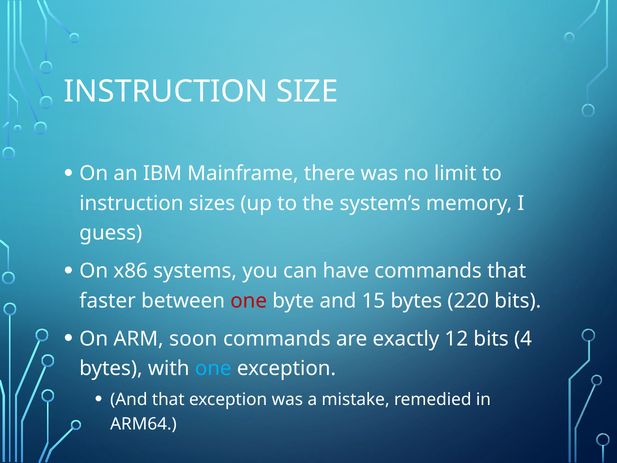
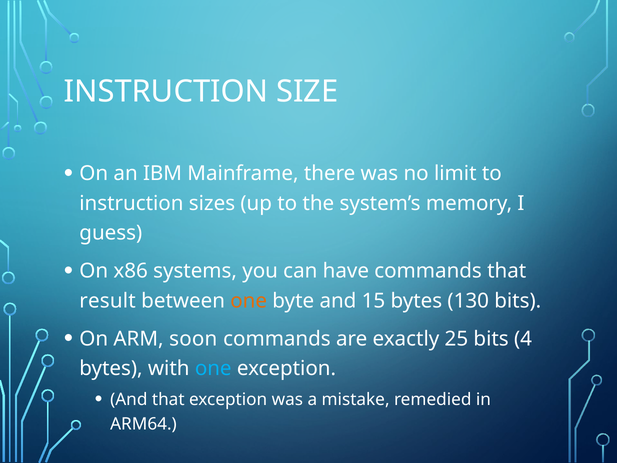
faster: faster -> result (108, 301)
one colour: red -> orange (249, 301)
220: 220 -> 130 (468, 301)
12: 12 -> 25 (456, 339)
